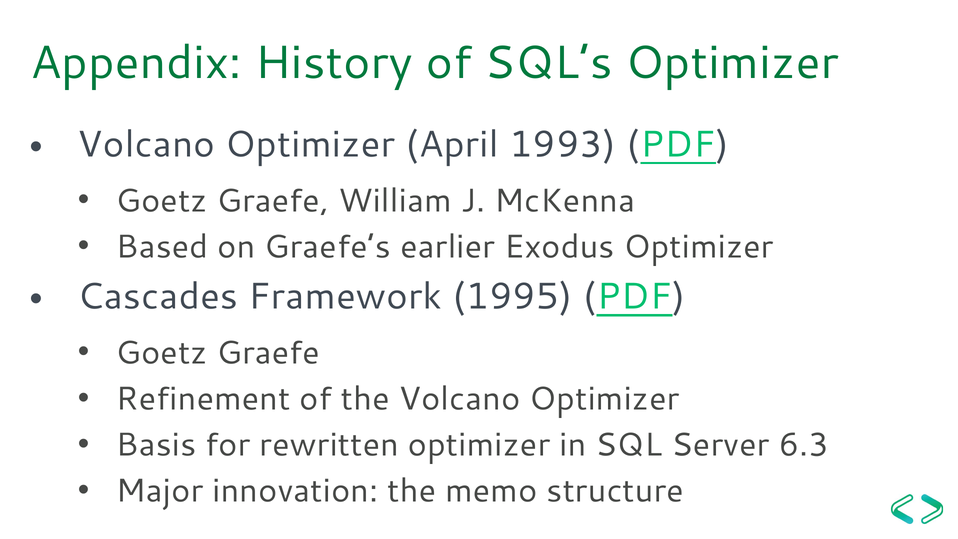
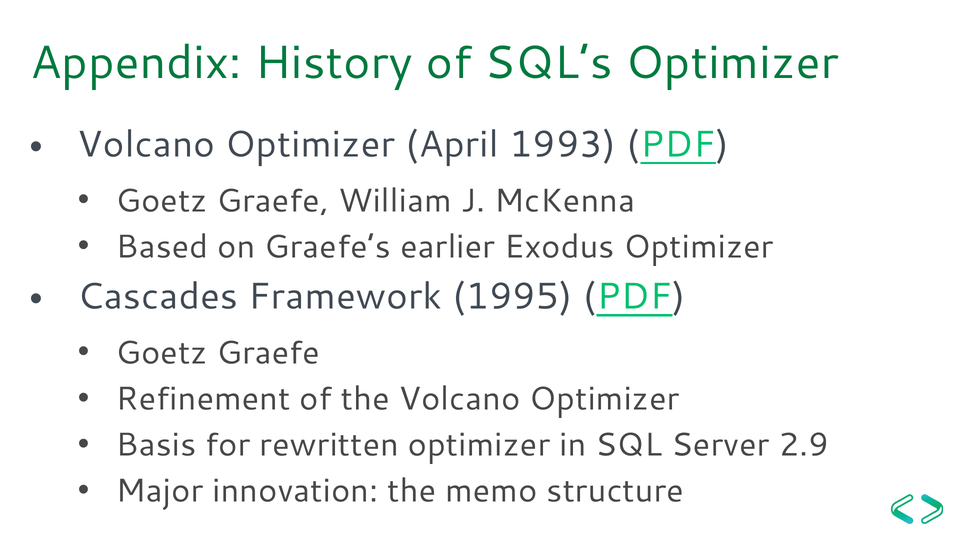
6.3: 6.3 -> 2.9 (804, 445)
